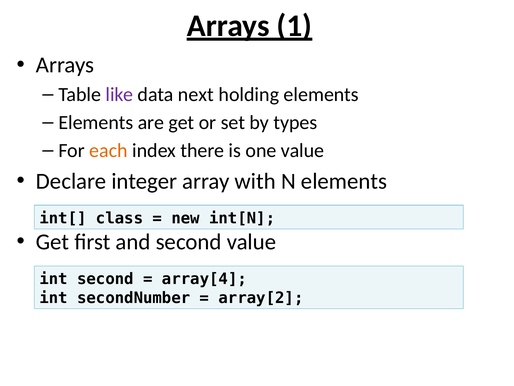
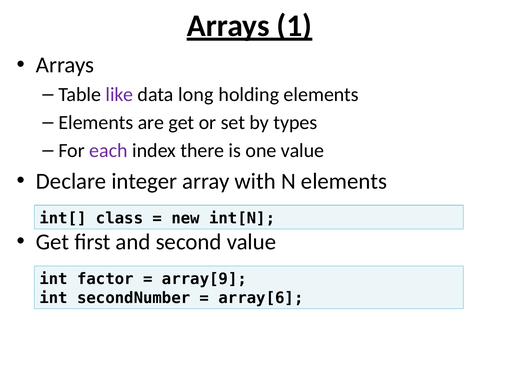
next: next -> long (196, 95)
each colour: orange -> purple (108, 151)
int second: second -> factor (105, 279)
array[4: array[4 -> array[9 (204, 279)
array[2: array[2 -> array[6 (261, 297)
